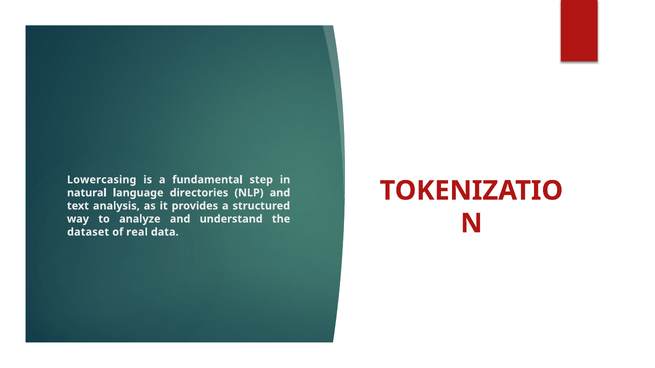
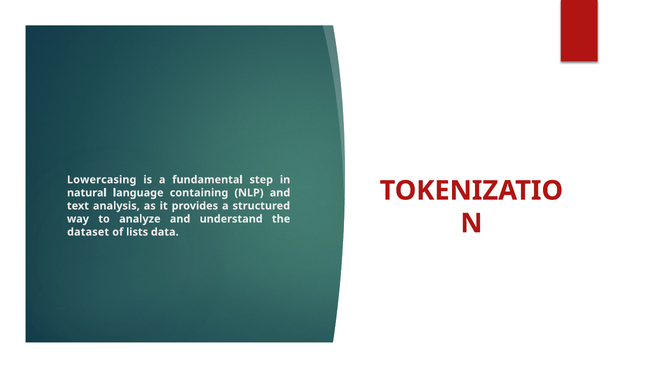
directories: directories -> containing (199, 193)
real: real -> lists (137, 232)
